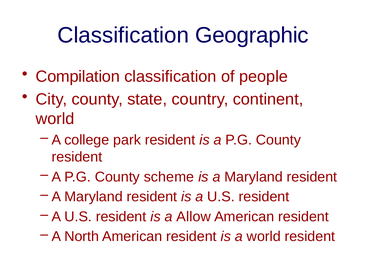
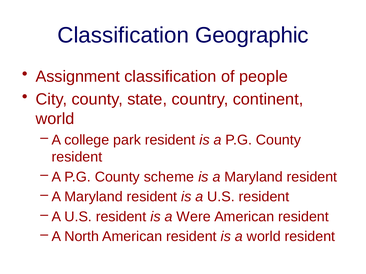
Compilation: Compilation -> Assignment (78, 77)
Allow: Allow -> Were (194, 217)
